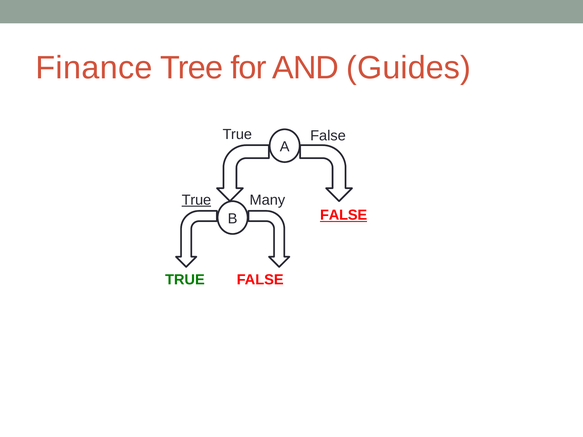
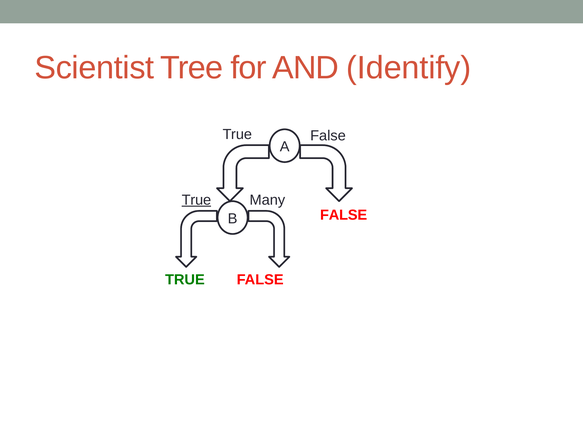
Finance: Finance -> Scientist (94, 68)
Guides: Guides -> Identify (409, 68)
FALSE underline: present -> none (344, 215)
